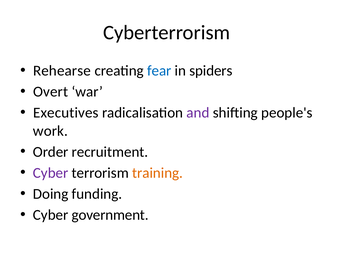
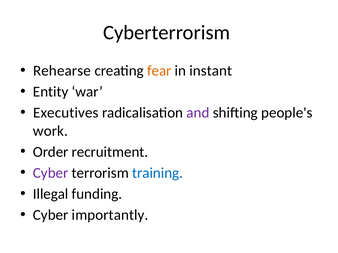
fear colour: blue -> orange (159, 71)
spiders: spiders -> instant (211, 71)
Overt: Overt -> Entity (51, 92)
training colour: orange -> blue (158, 173)
Doing: Doing -> Illegal (51, 194)
government: government -> importantly (110, 215)
